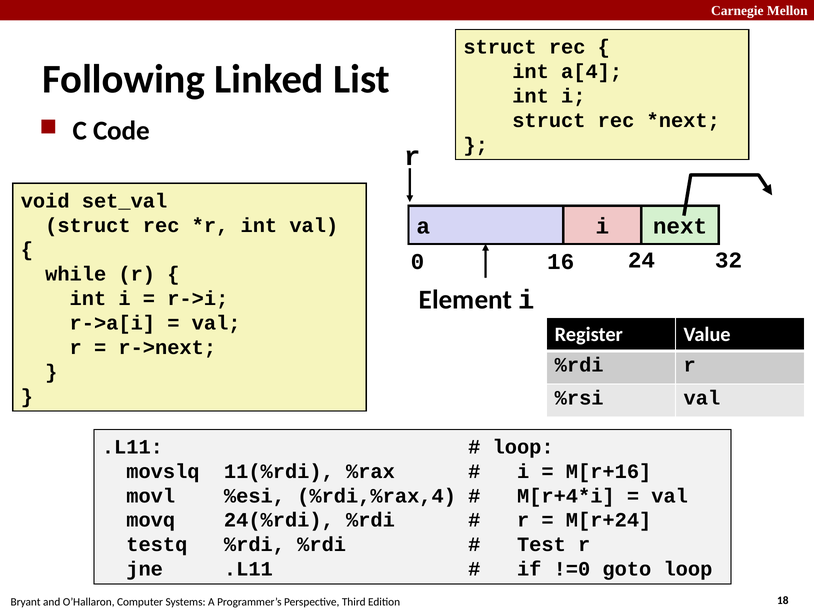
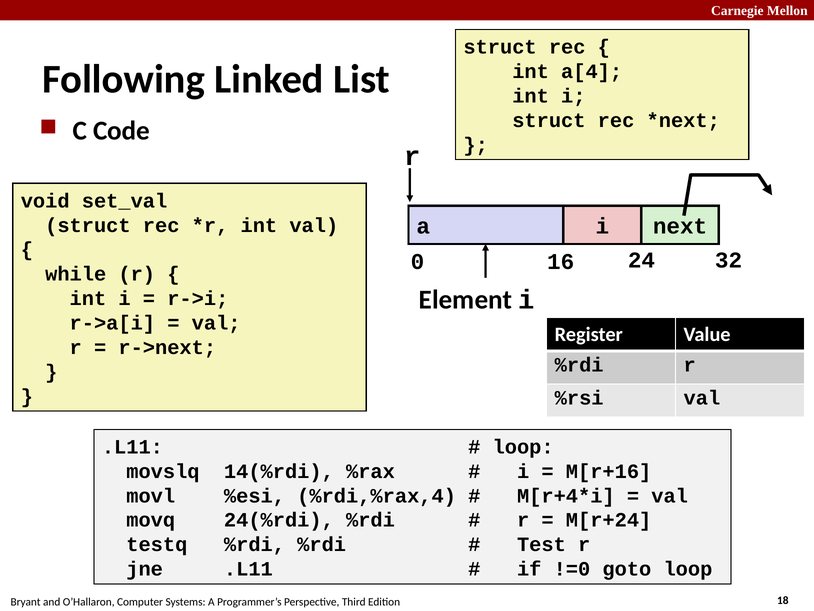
11(%rdi: 11(%rdi -> 14(%rdi (279, 471)
